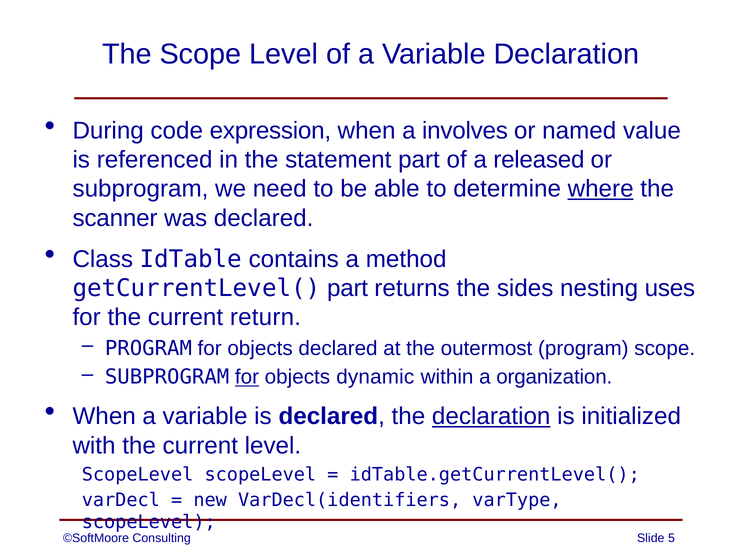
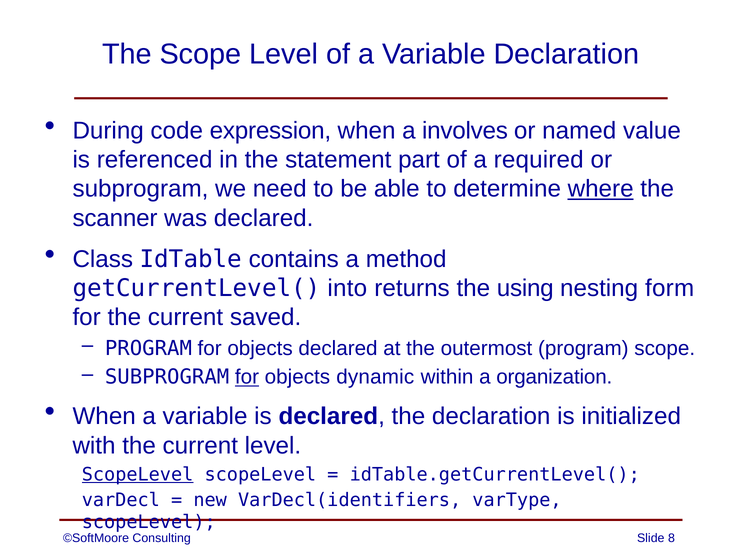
released: released -> required (539, 160)
getCurrentLevel( part: part -> into (347, 288)
sides: sides -> using (525, 288)
uses: uses -> form (670, 288)
return: return -> saved (266, 317)
declaration underline: present -> none (491, 416)
ScopeLevel underline: none -> present (138, 474)
5: 5 -> 8 (671, 538)
